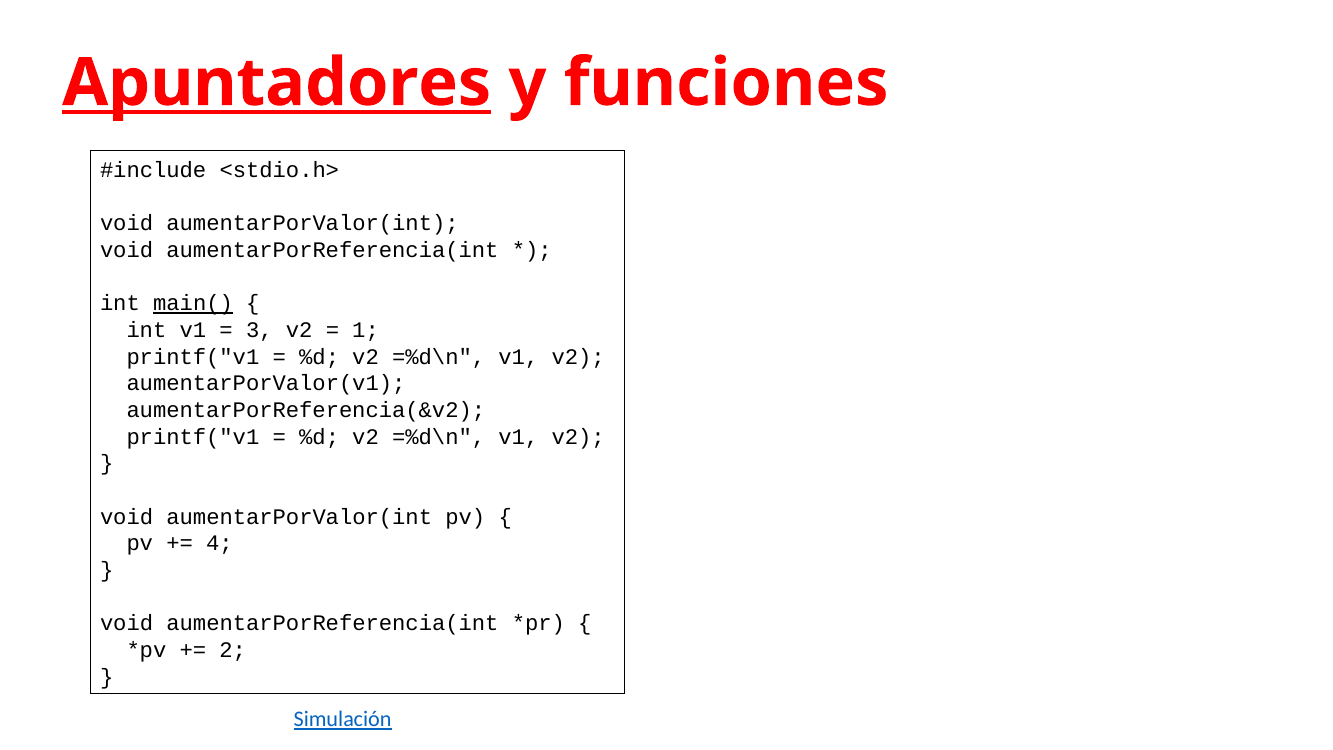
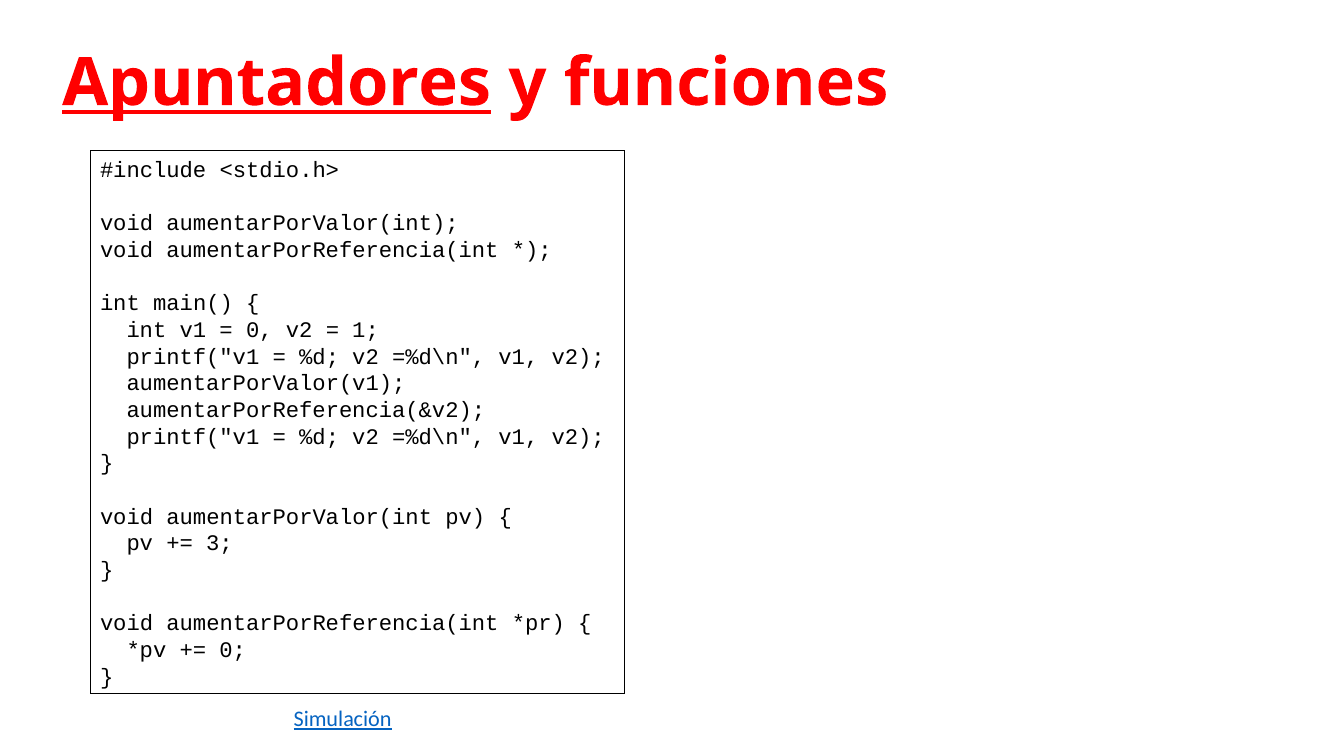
main( underline: present -> none (193, 303)
3: 3 -> 0 (259, 330)
4: 4 -> 3 (219, 543)
2: 2 -> 0 (233, 650)
